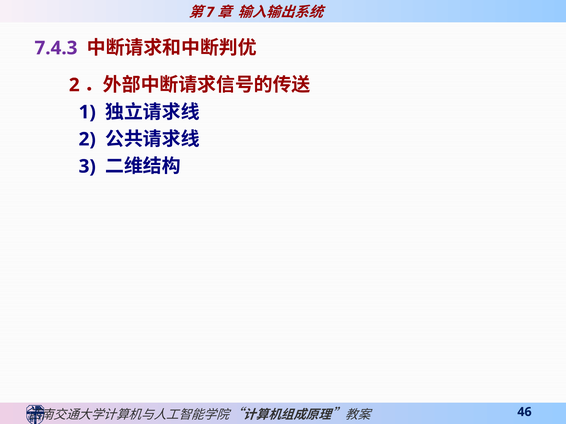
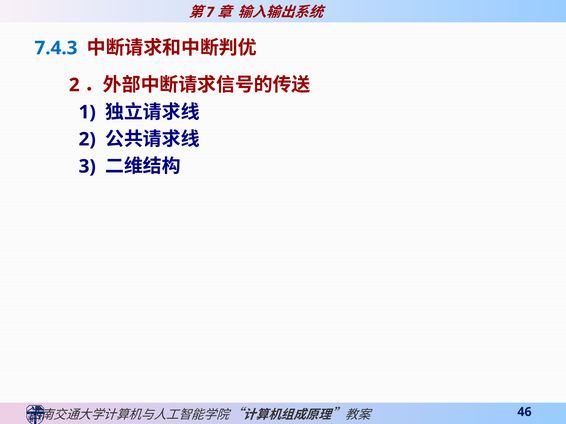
7.4.3 colour: purple -> blue (56, 48)
